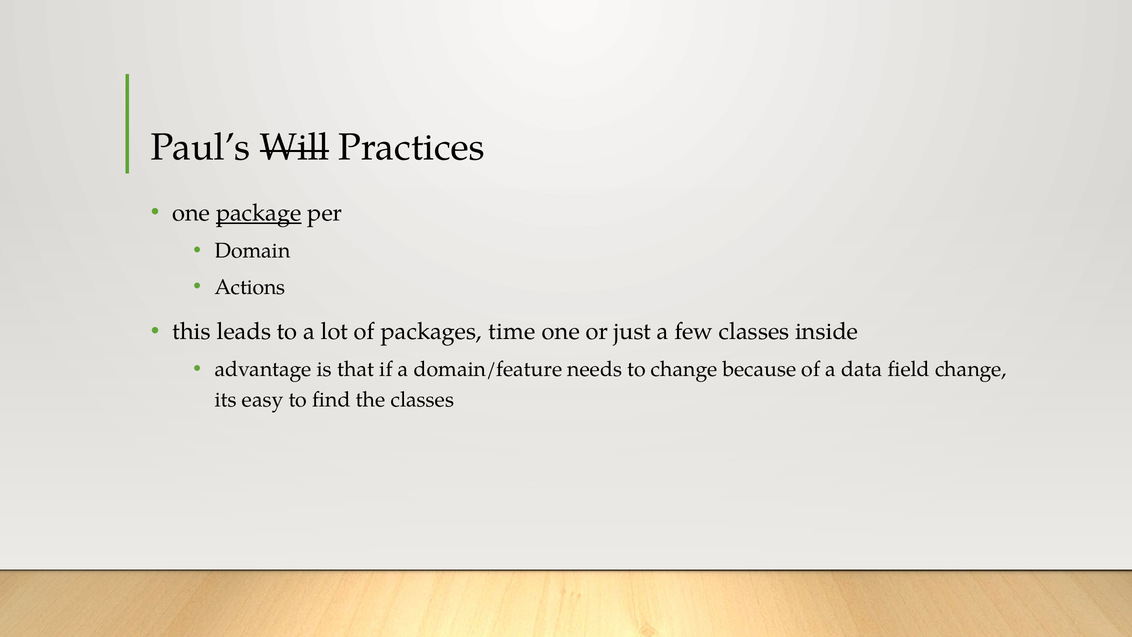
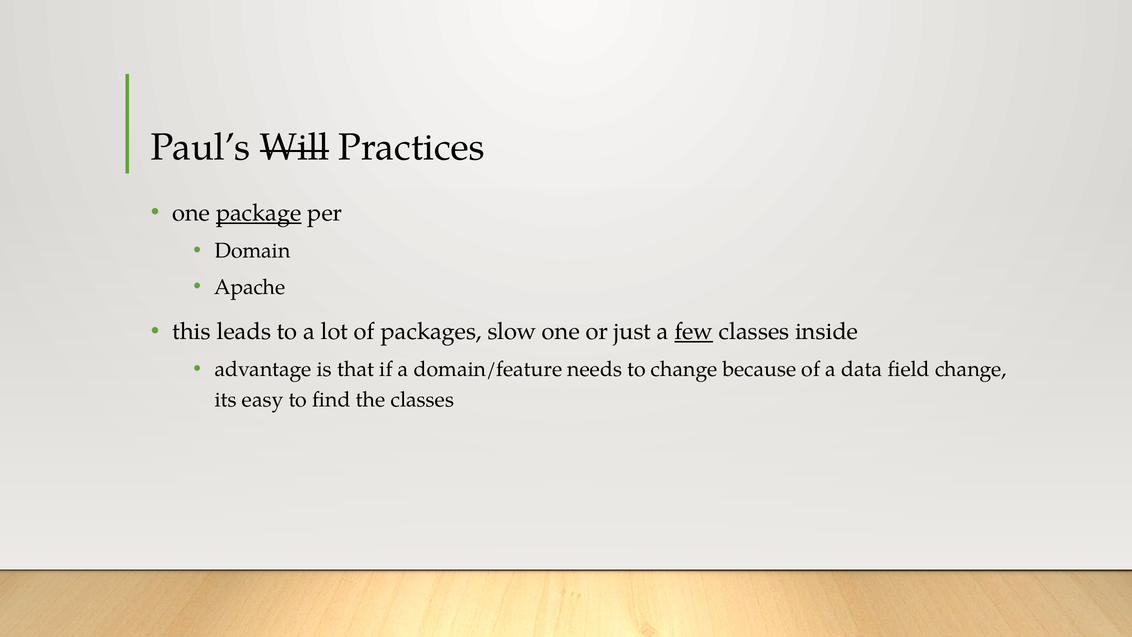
Actions: Actions -> Apache (250, 287)
time: time -> slow (512, 331)
few underline: none -> present (694, 331)
